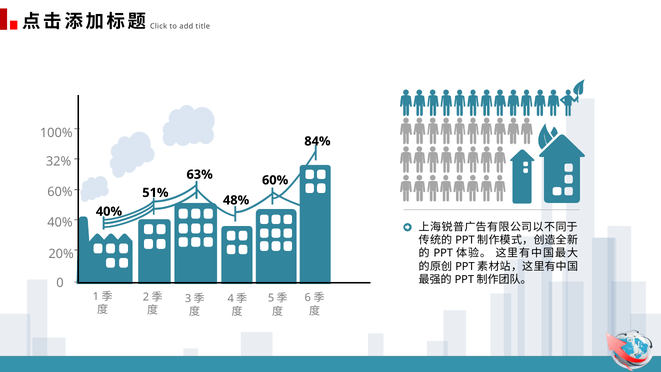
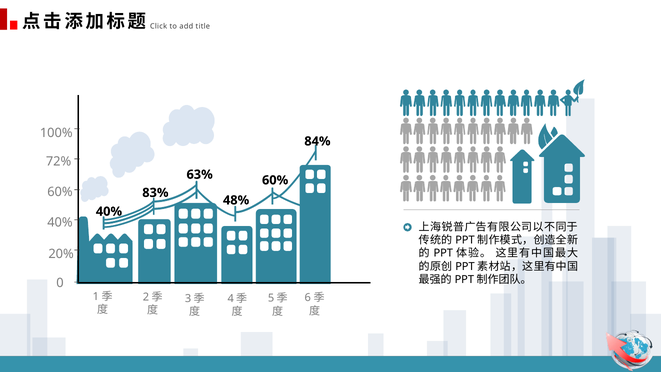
32%: 32% -> 72% (59, 161)
51%: 51% -> 83% (155, 193)
